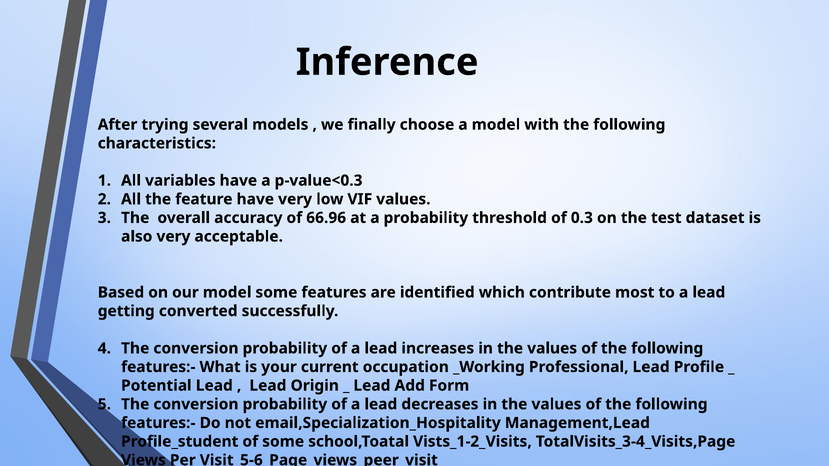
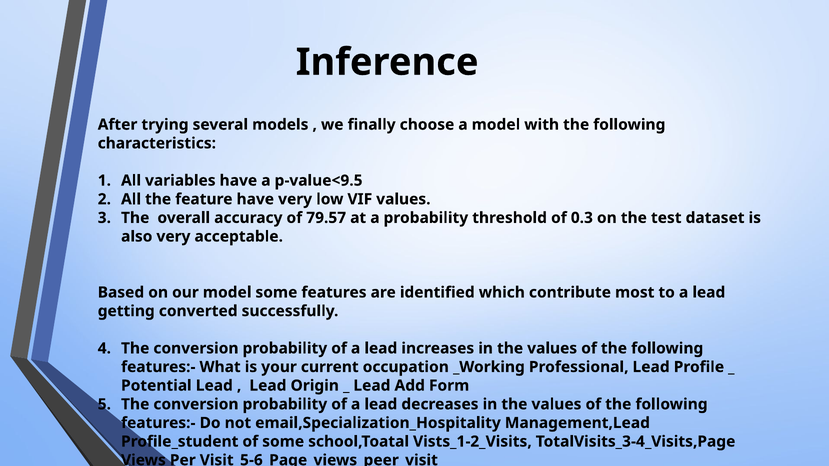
p-value<0.3: p-value<0.3 -> p-value<9.5 (319, 181)
66.96: 66.96 -> 79.57 (326, 218)
